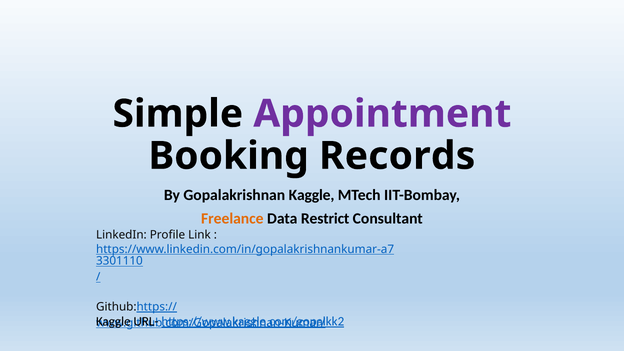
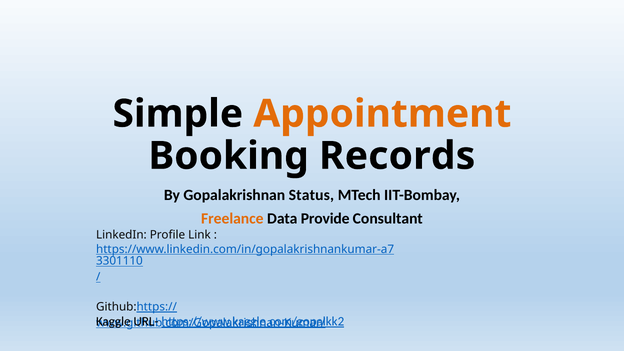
Appointment colour: purple -> orange (382, 114)
Gopalakrishnan Kaggle: Kaggle -> Status (311, 195)
Restrict: Restrict -> Provide (325, 218)
